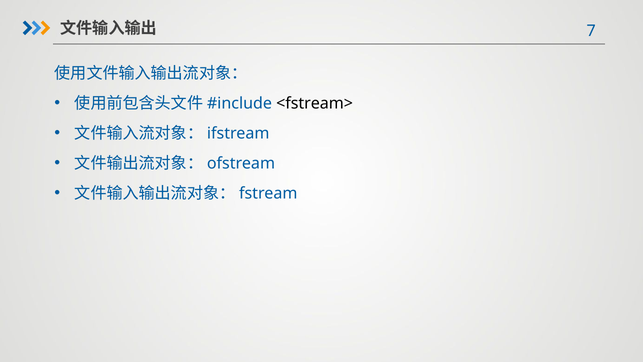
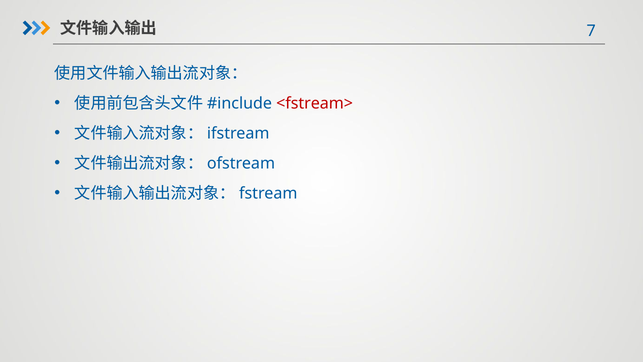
<fstream> colour: black -> red (315, 103)
